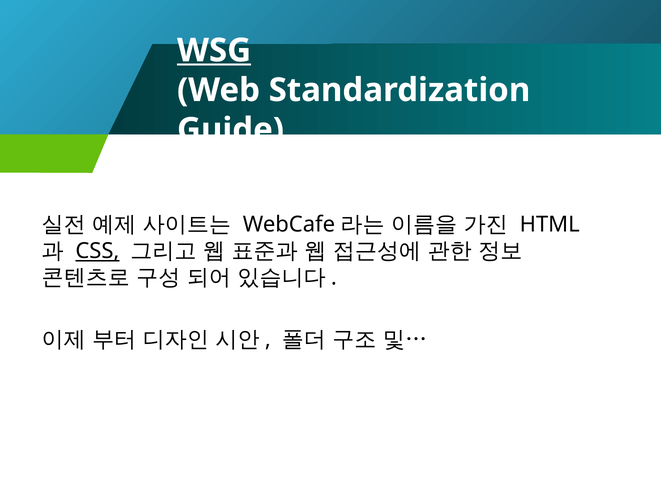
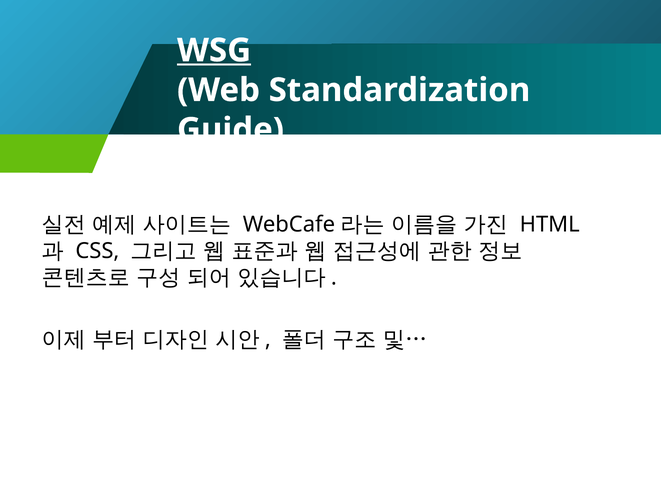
CSS underline: present -> none (97, 251)
